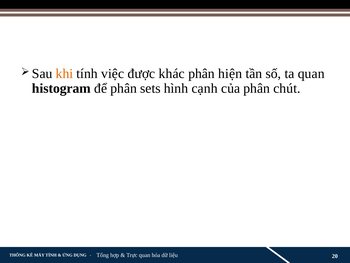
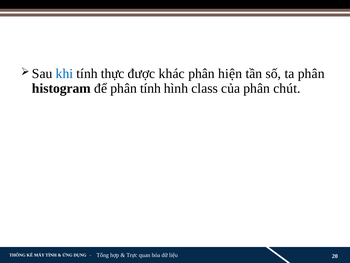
khi colour: orange -> blue (64, 73)
việc: việc -> thực (113, 73)
ta quan: quan -> phân (311, 73)
phân sets: sets -> tính (150, 88)
cạnh: cạnh -> class (205, 88)
